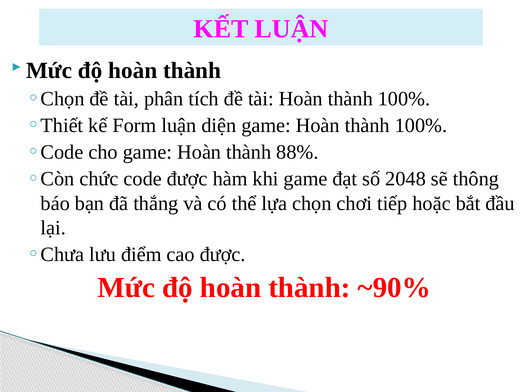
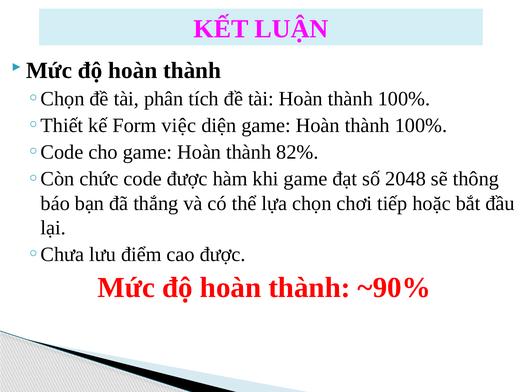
Form luận: luận -> việc (179, 125)
88%: 88% -> 82% (297, 152)
